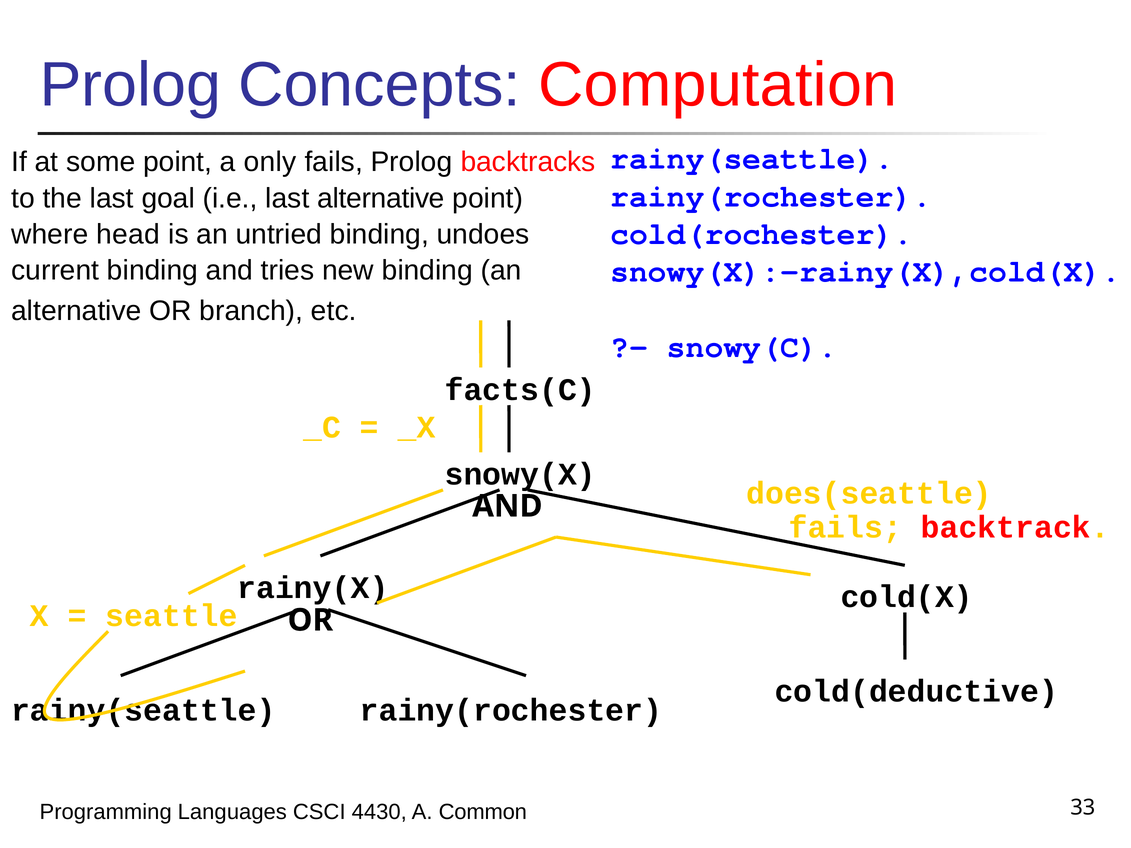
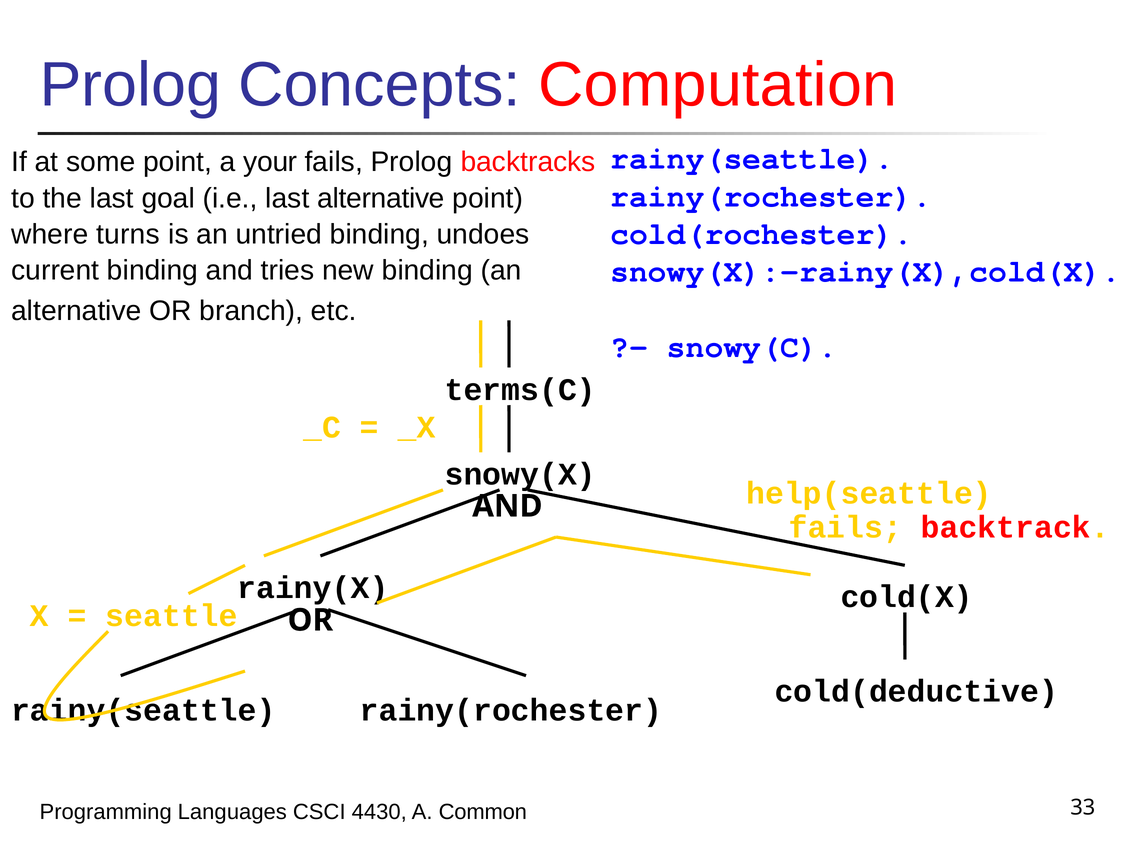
only: only -> your (270, 162)
head: head -> turns (128, 235)
facts(C: facts(C -> terms(C (520, 390)
does(seattle: does(seattle -> help(seattle (869, 494)
